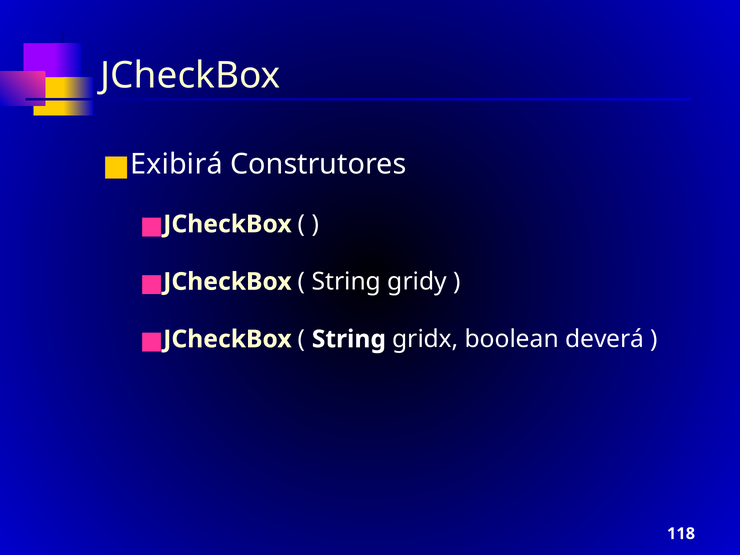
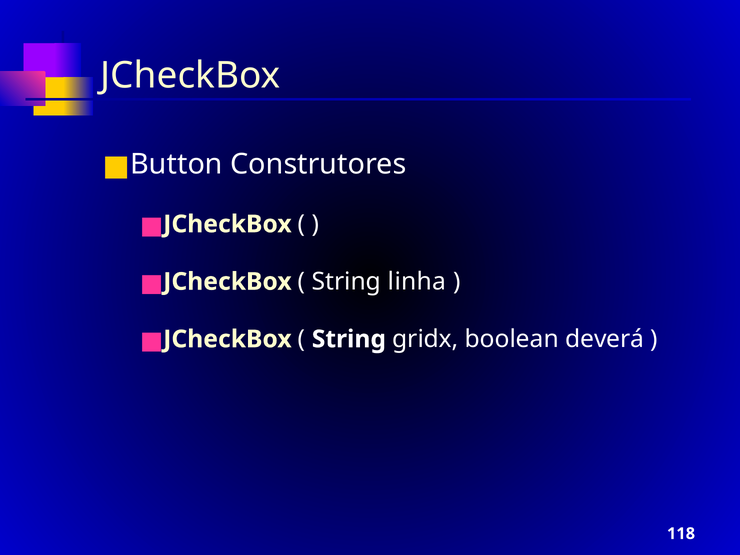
Exibirá: Exibirá -> Button (176, 164)
gridy: gridy -> linha (417, 282)
